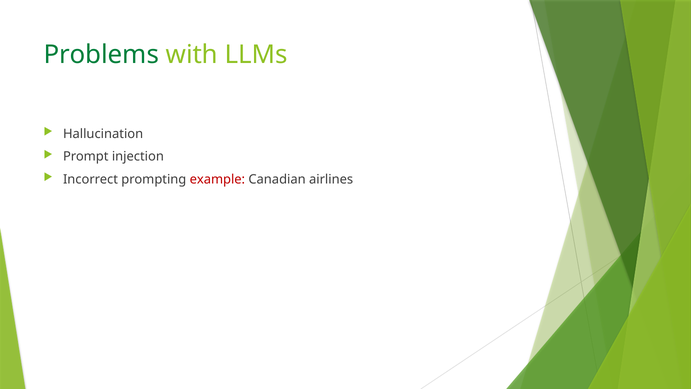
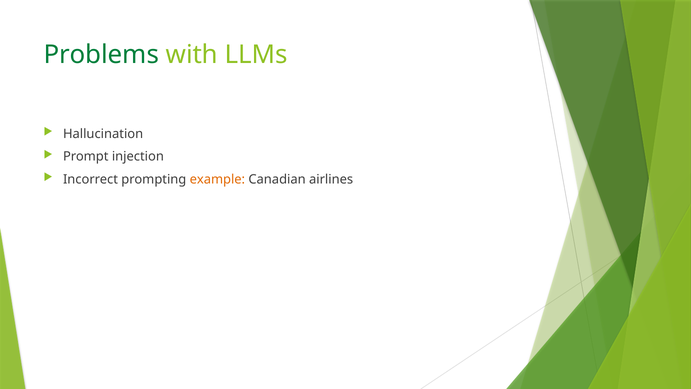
example colour: red -> orange (217, 179)
